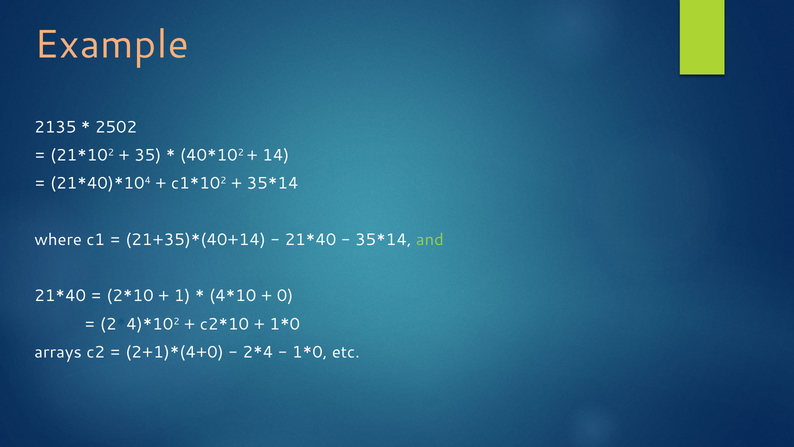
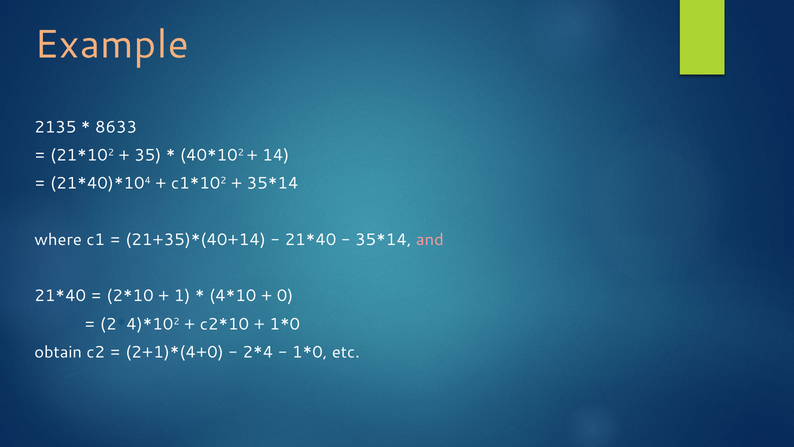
2502: 2502 -> 8633 (116, 127)
and colour: light green -> pink (430, 240)
arrays: arrays -> obtain (58, 352)
